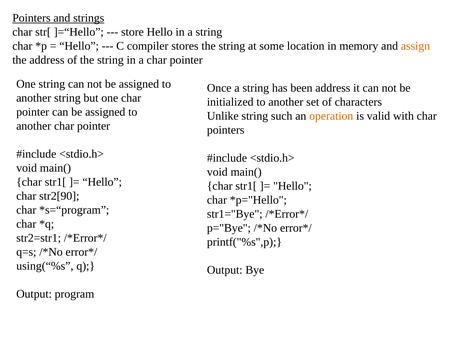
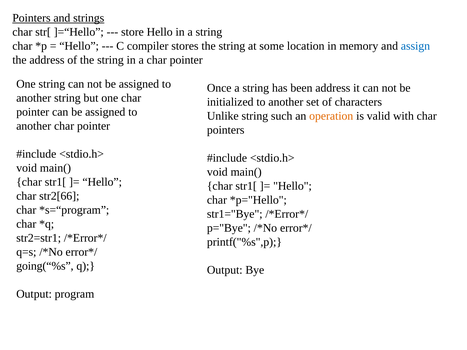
assign colour: orange -> blue (415, 46)
str2[90: str2[90 -> str2[66 (59, 196)
using(“%s: using(“%s -> going(“%s (45, 266)
